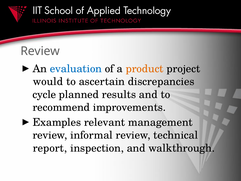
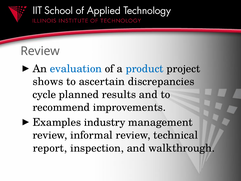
product colour: orange -> blue (145, 69)
would: would -> shows (48, 81)
relevant: relevant -> industry (105, 122)
